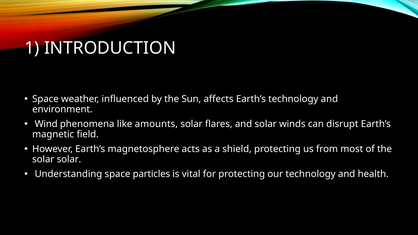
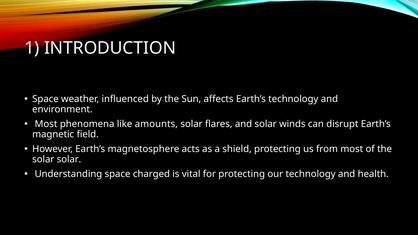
Wind: Wind -> Most (46, 124)
particles: particles -> charged (151, 174)
